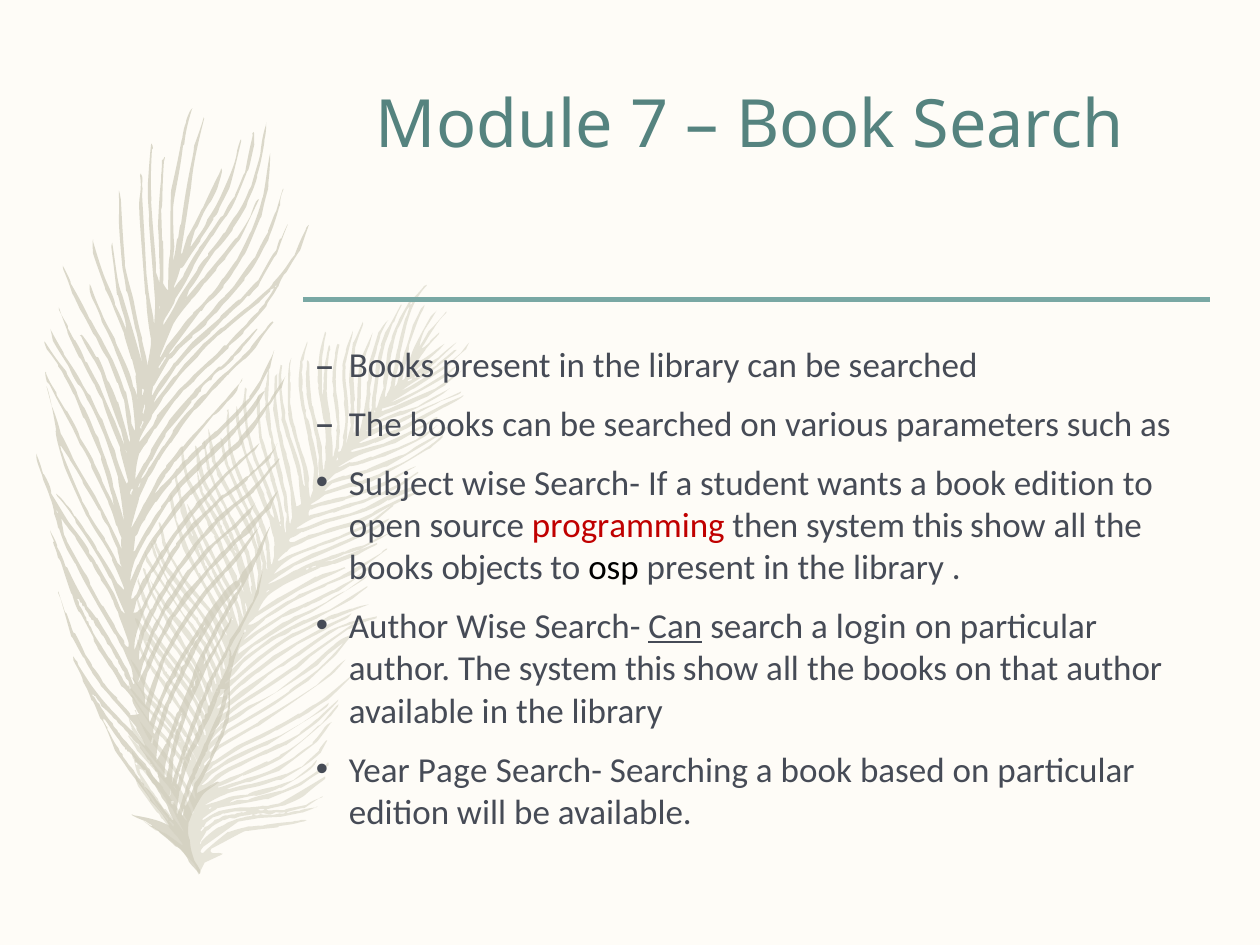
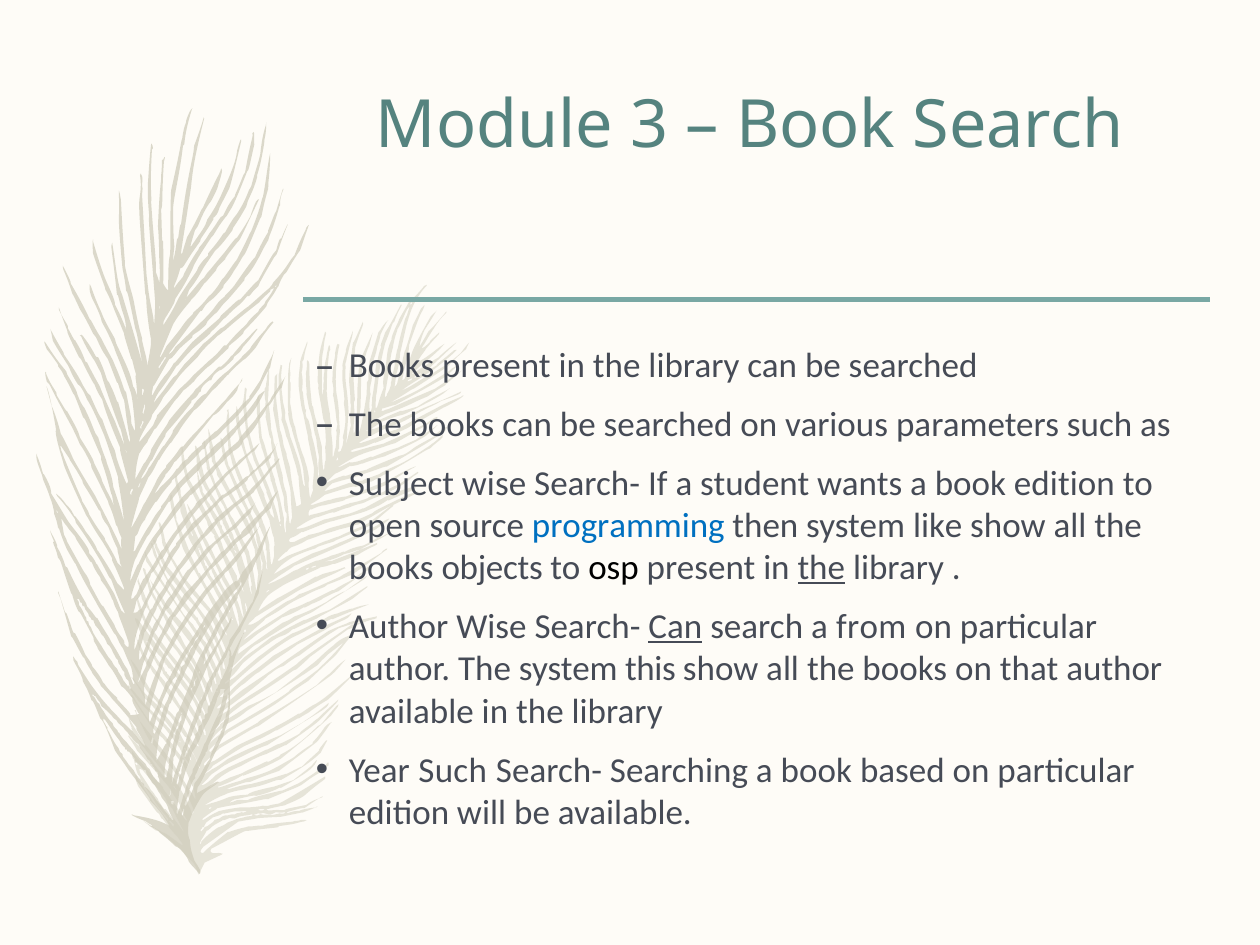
7: 7 -> 3 (649, 126)
programming colour: red -> blue (628, 526)
then system this: this -> like (938, 526)
the underline: none -> present (821, 568)
login: login -> from (871, 627)
Year Page: Page -> Such (453, 771)
